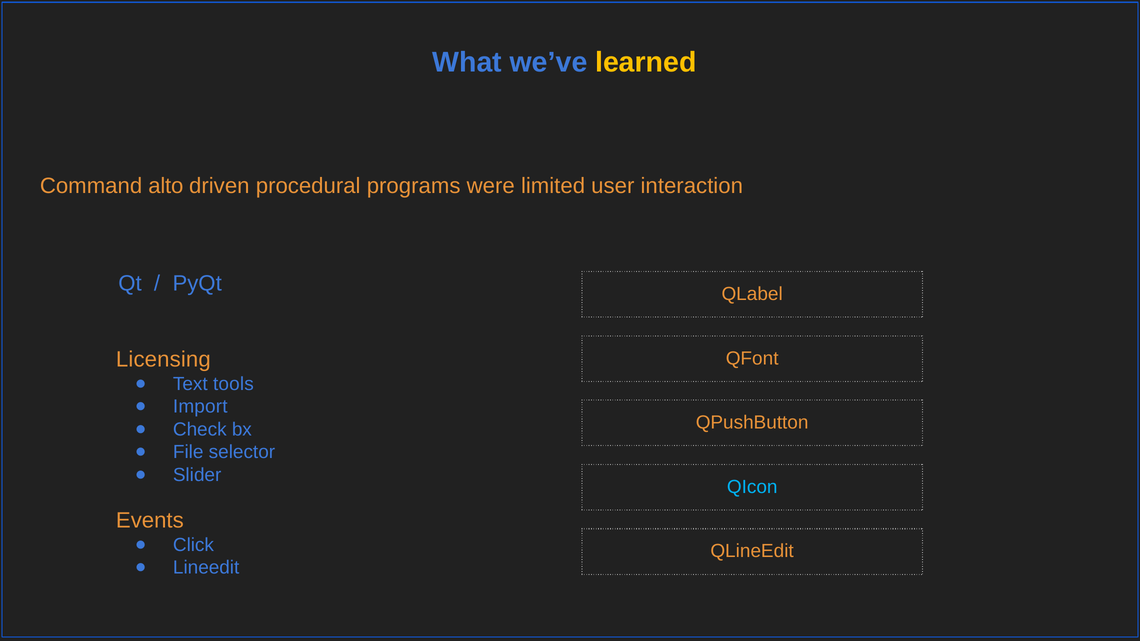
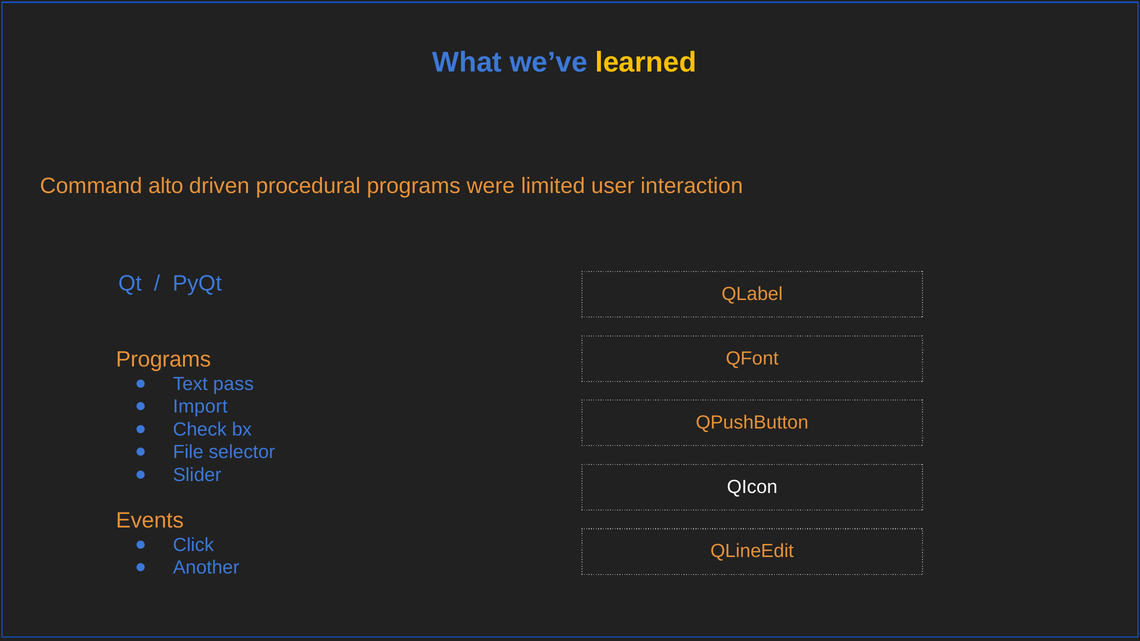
Licensing: Licensing -> Programs (164, 360)
tools: tools -> pass (233, 384)
QIcon colour: light blue -> white (752, 487)
Lineedit: Lineedit -> Another (206, 568)
